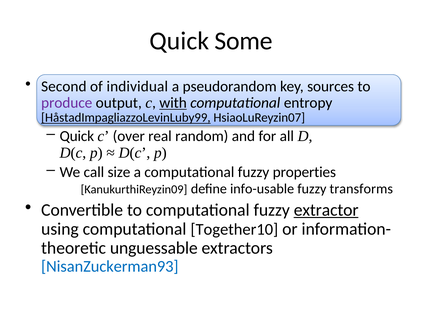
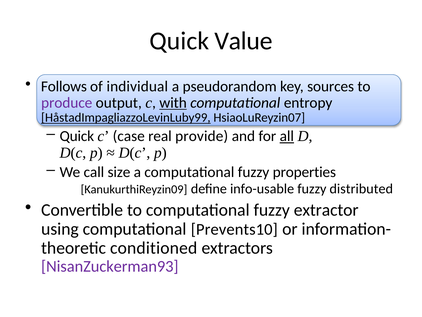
Some: Some -> Value (244, 41)
Second: Second -> Follows (64, 86)
over: over -> case (129, 136)
random: random -> provide (202, 136)
all underline: none -> present (287, 136)
transforms: transforms -> distributed (361, 189)
extractor underline: present -> none (326, 210)
Together10: Together10 -> Prevents10 (234, 229)
unguessable: unguessable -> conditioned (154, 248)
NisanZuckerman93 colour: blue -> purple (110, 266)
